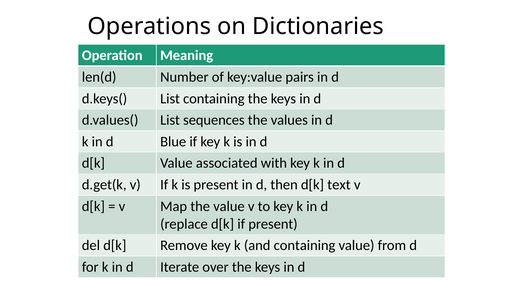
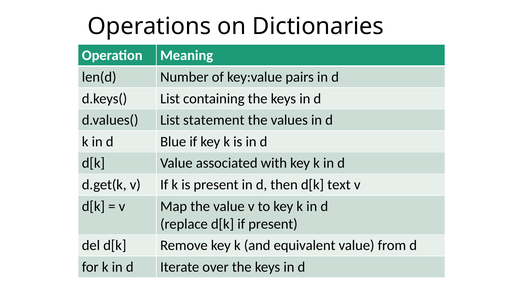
sequences: sequences -> statement (214, 120)
and containing: containing -> equivalent (305, 245)
